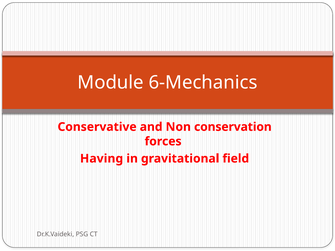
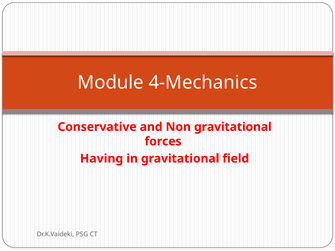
6-Mechanics: 6-Mechanics -> 4-Mechanics (203, 83)
Non conservation: conservation -> gravitational (233, 127)
